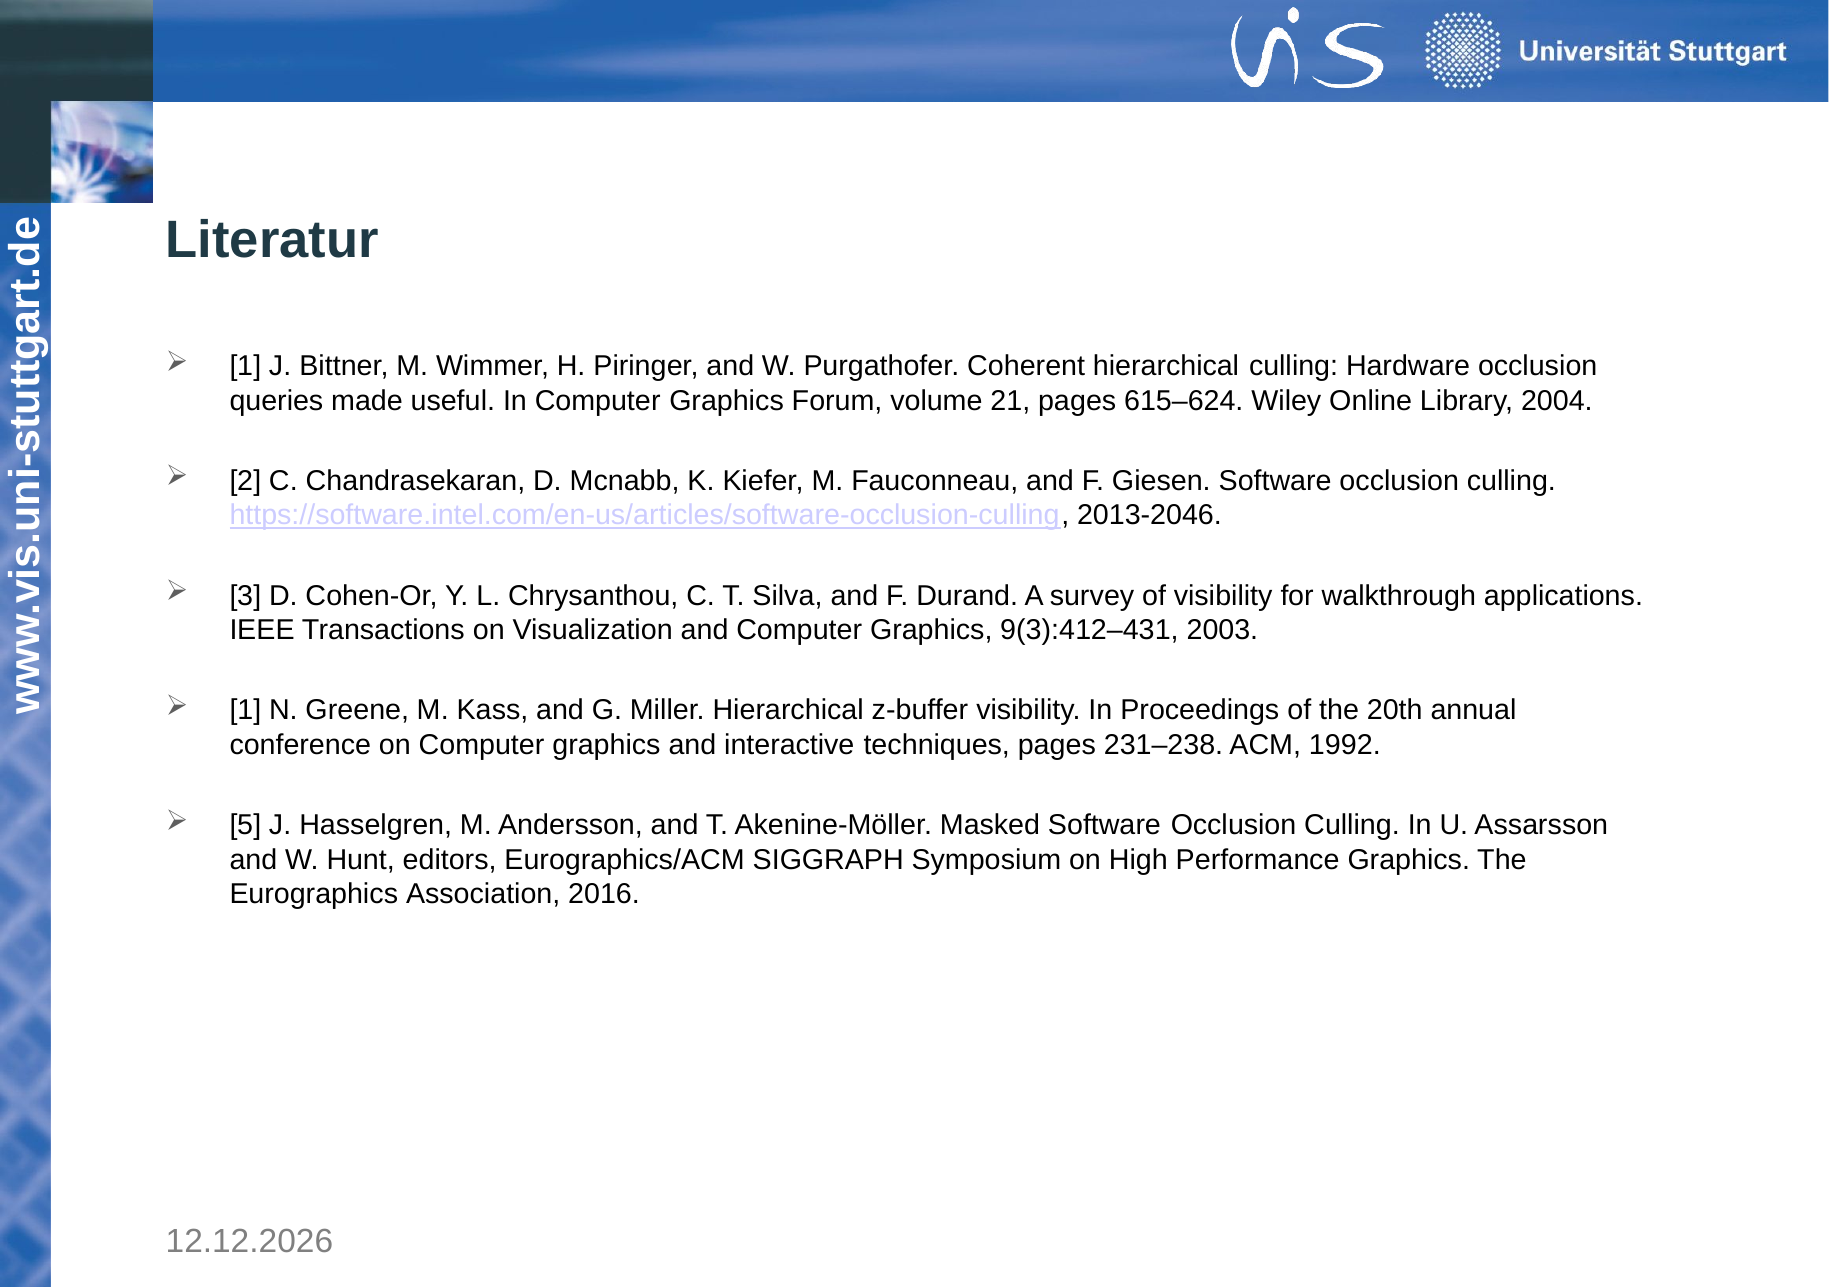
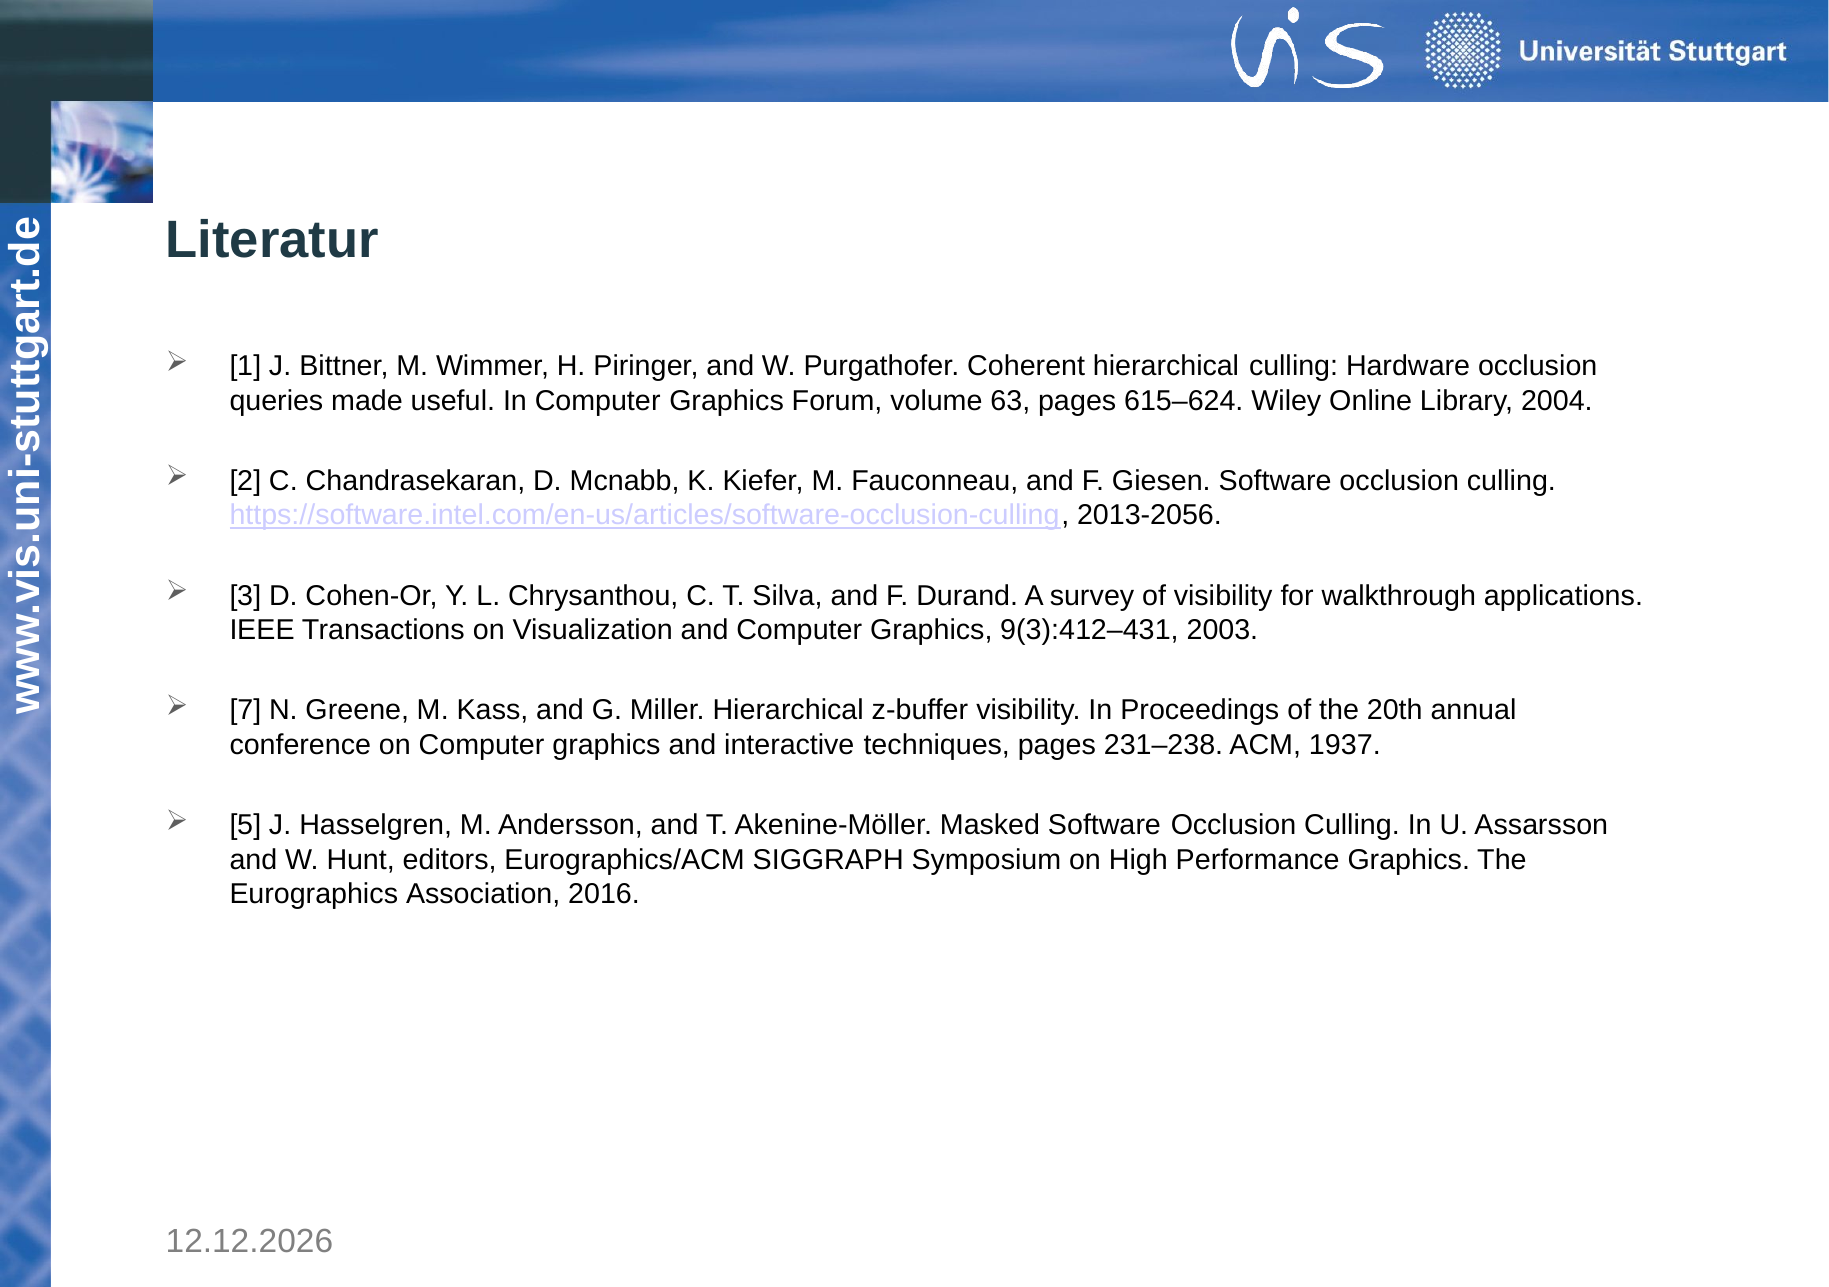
21: 21 -> 63 (1010, 401)
2013-2046: 2013-2046 -> 2013-2056 (1149, 515)
1: 1 -> 7 (245, 710)
1992: 1992 -> 1937 (1345, 745)
